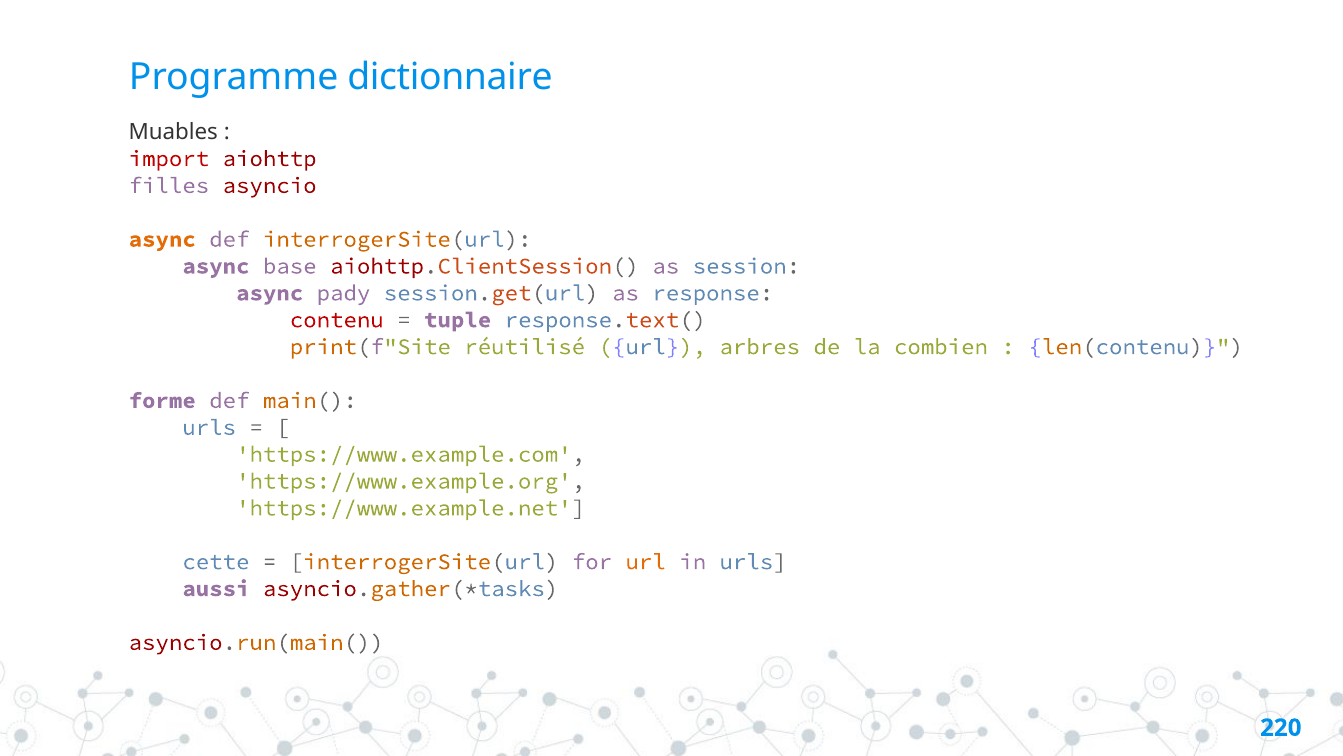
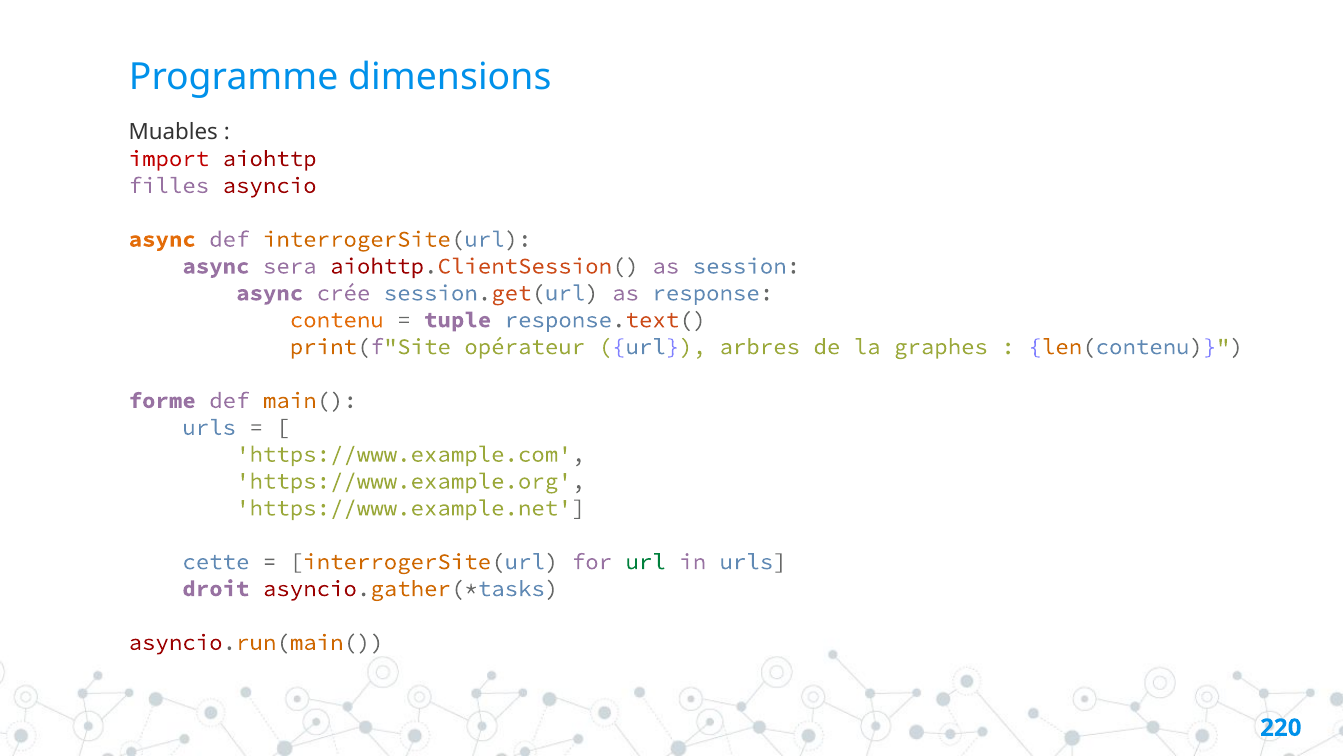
dictionnaire: dictionnaire -> dimensions (450, 77)
base: base -> sera (290, 266)
pady: pady -> crée (344, 293)
contenu colour: red -> orange (337, 320)
réutilisé: réutilisé -> opérateur (525, 347)
combien: combien -> graphes (941, 347)
url colour: orange -> green (646, 561)
aussi: aussi -> droit (216, 588)
